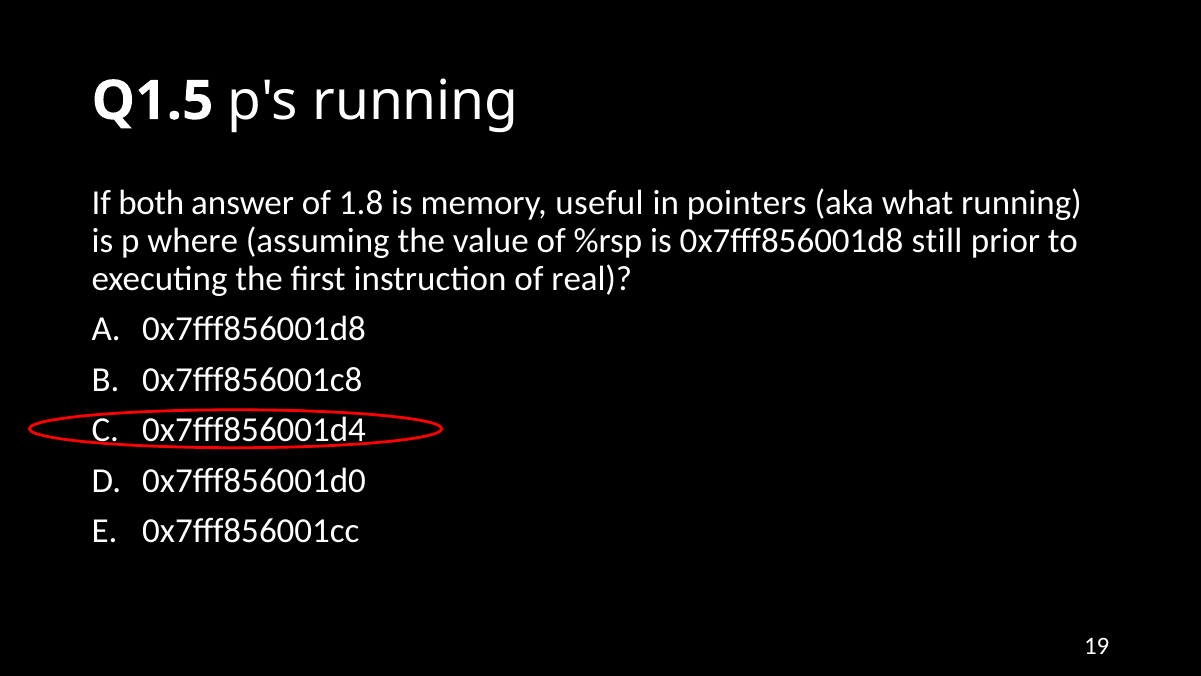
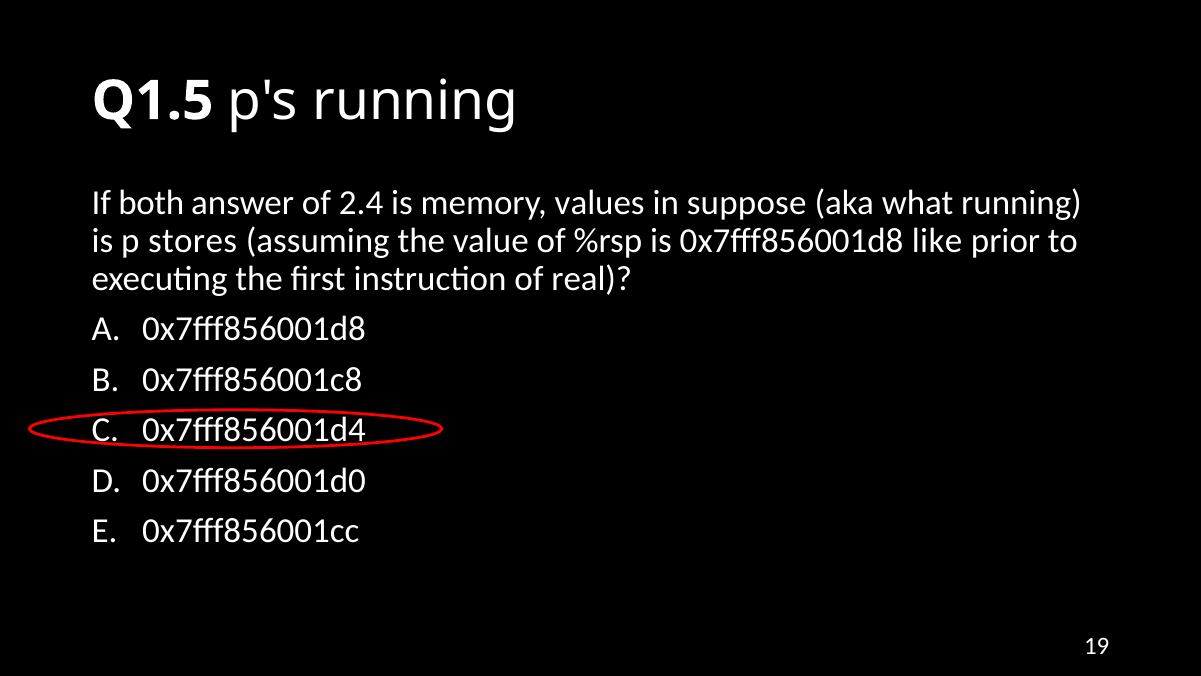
1.8: 1.8 -> 2.4 (361, 203)
useful: useful -> values (600, 203)
pointers: pointers -> suppose (747, 203)
where: where -> stores (193, 241)
still: still -> like (937, 241)
